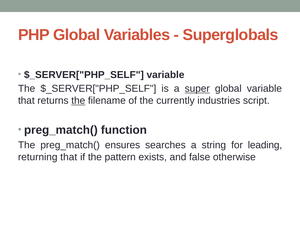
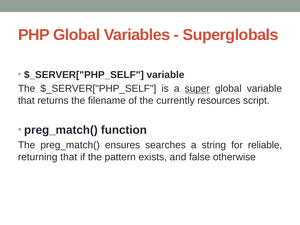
the underline: present -> none (78, 101)
industries: industries -> resources (219, 101)
leading: leading -> reliable (265, 145)
